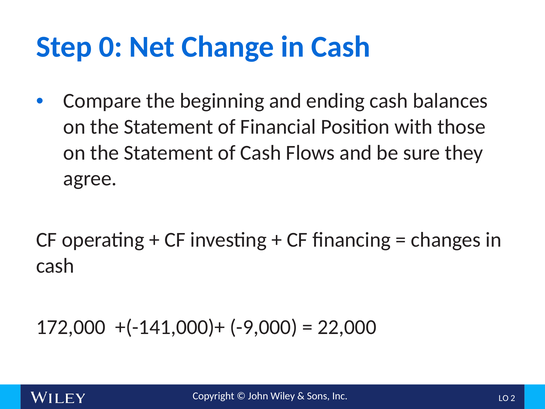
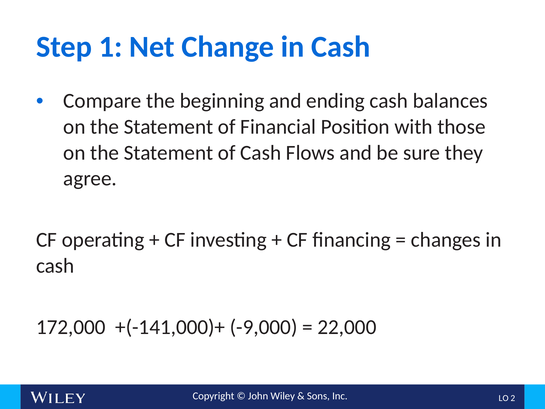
0: 0 -> 1 (111, 47)
